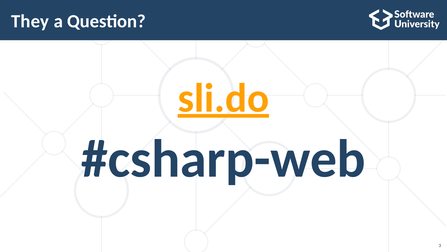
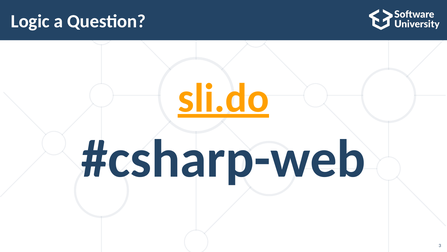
They: They -> Logic (30, 21)
